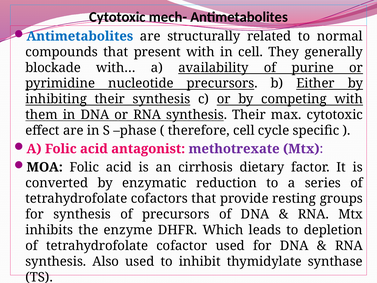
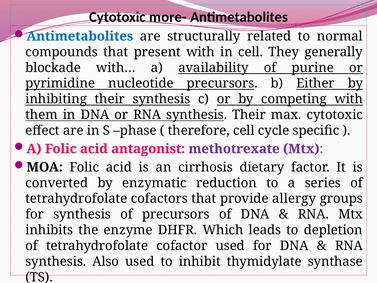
mech-: mech- -> more- (168, 17)
resting: resting -> allergy (294, 198)
